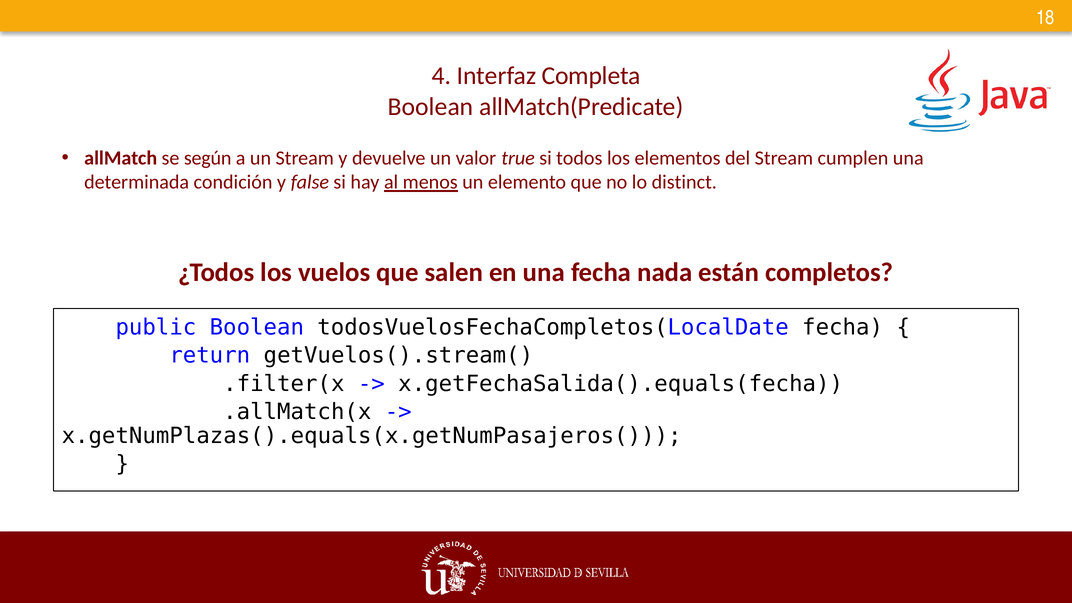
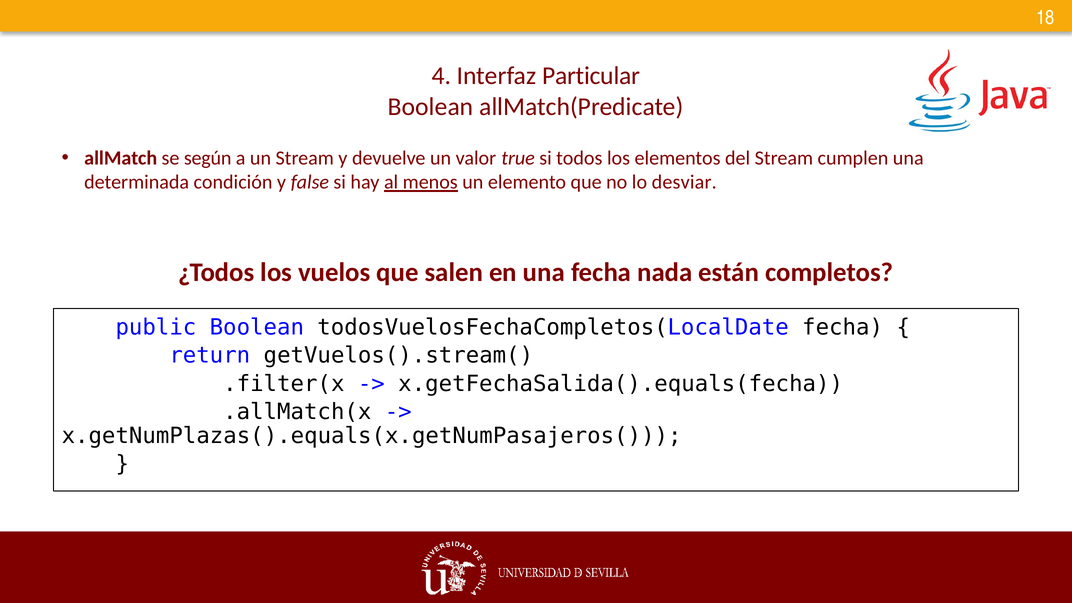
Completa: Completa -> Particular (591, 76)
distinct: distinct -> desviar (684, 182)
